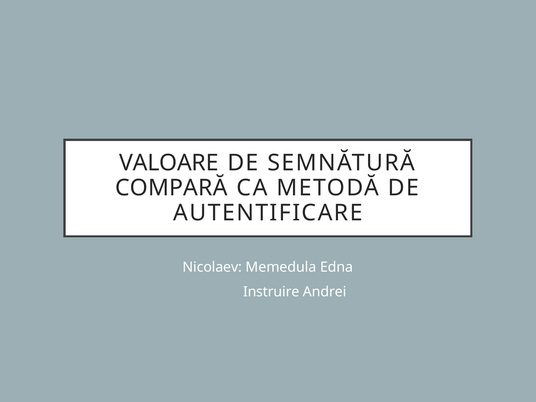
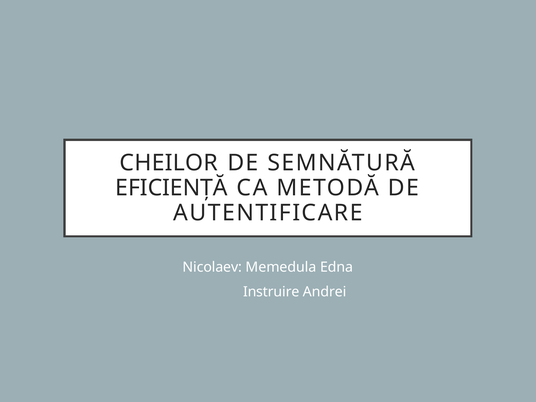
VALOARE: VALOARE -> CHEILOR (169, 163)
COMPARĂ: COMPARĂ -> EFICIENȚĂ (171, 188)
